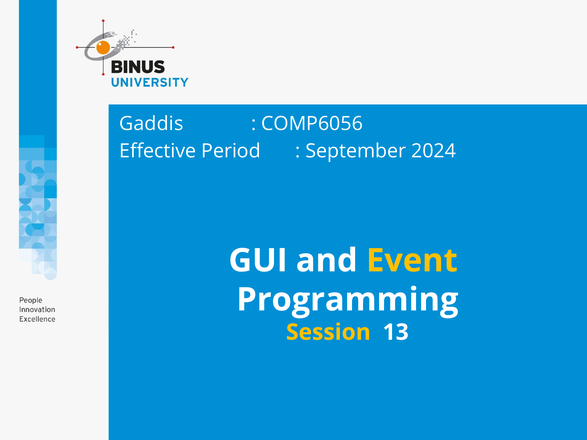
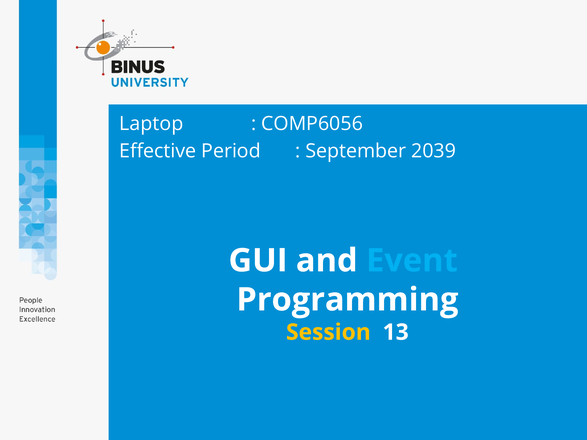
Gaddis: Gaddis -> Laptop (151, 124)
2024: 2024 -> 2039 (434, 151)
Event colour: yellow -> light blue (412, 261)
